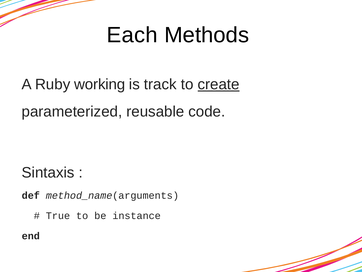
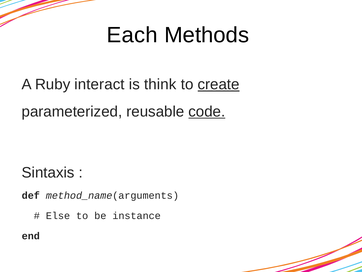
working: working -> interact (100, 84)
track: track -> think (160, 84)
code underline: none -> present (207, 111)
True: True -> Else (58, 215)
